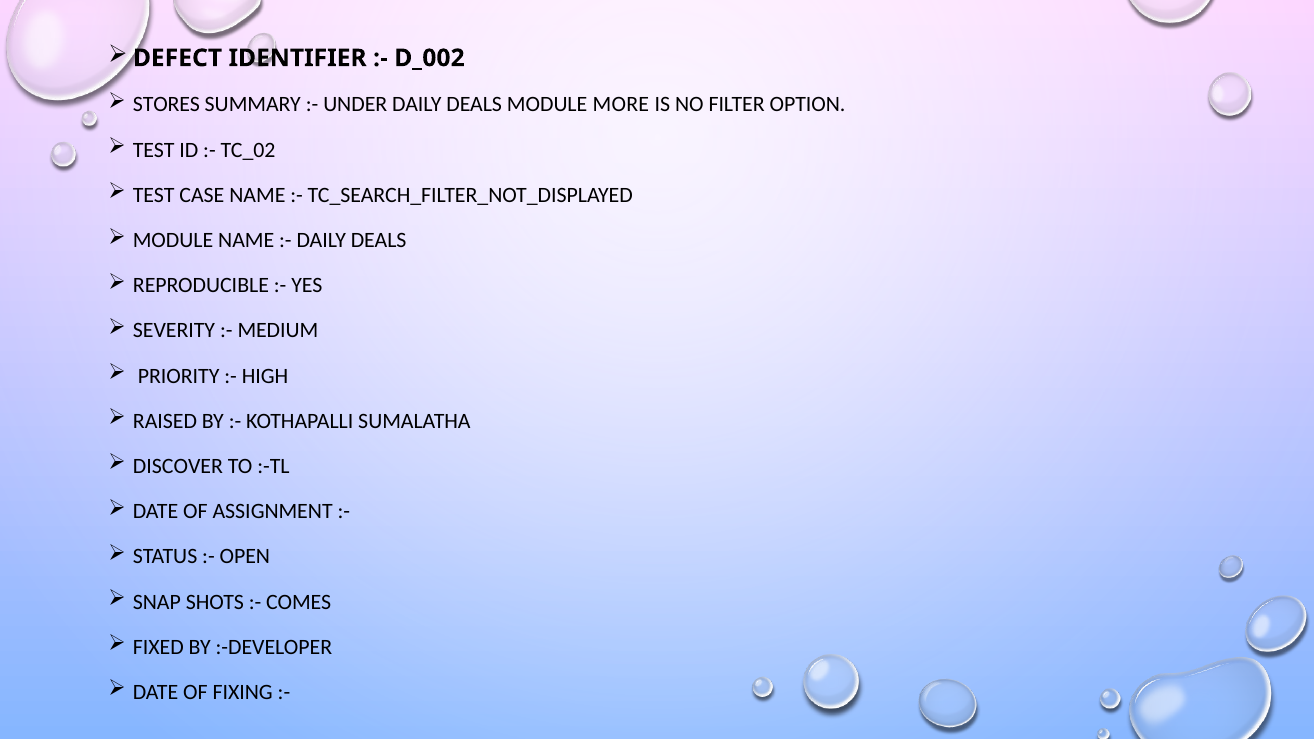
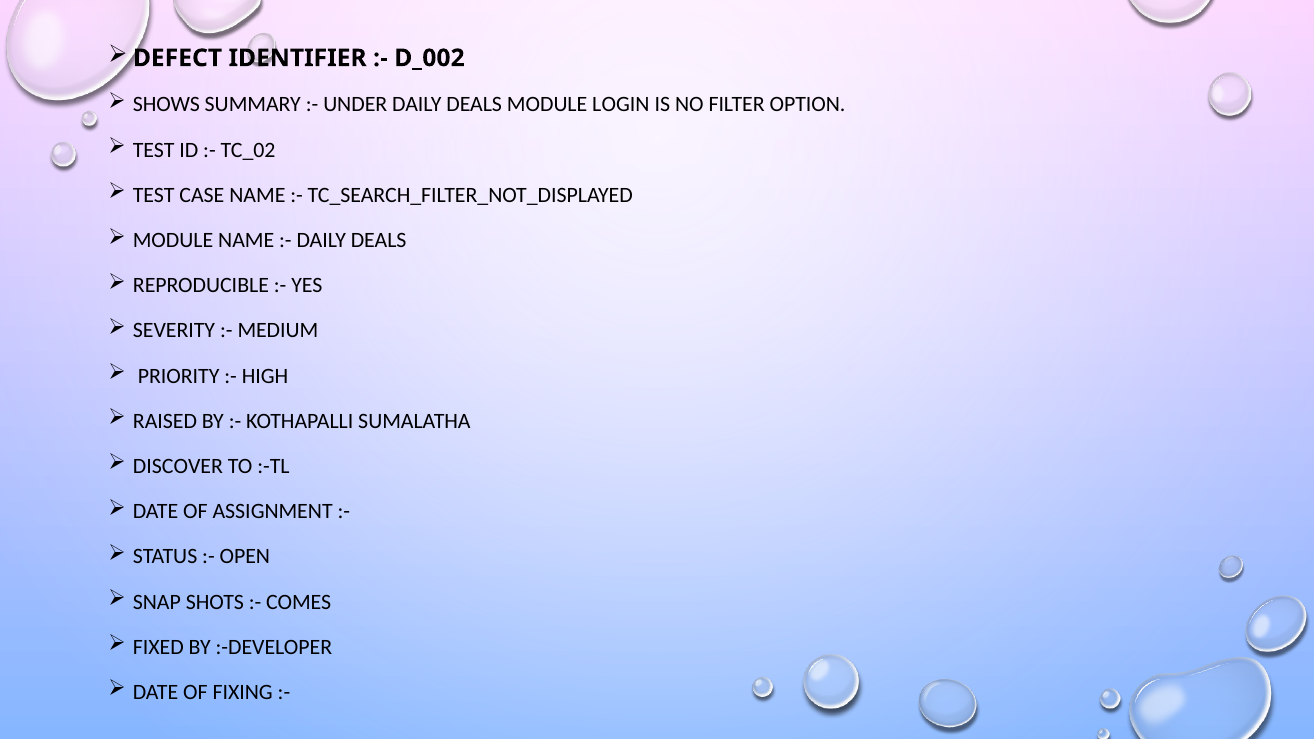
STORES: STORES -> SHOWS (166, 105)
MORE: MORE -> LOGIN (621, 105)
